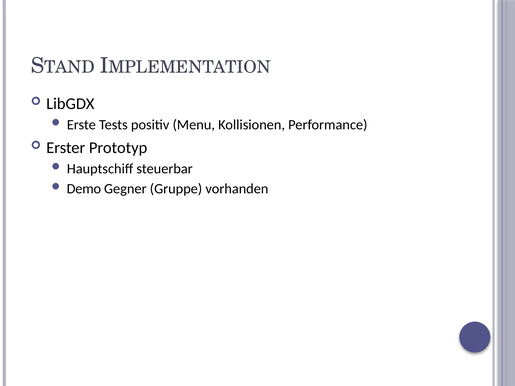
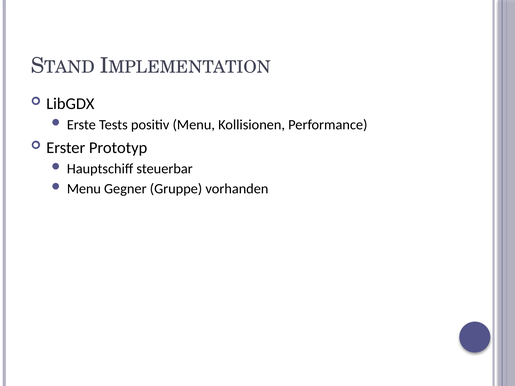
Demo: Demo -> Menu (84, 189)
